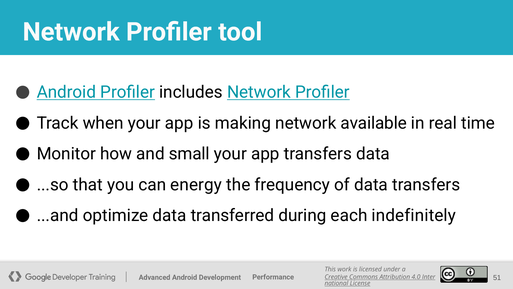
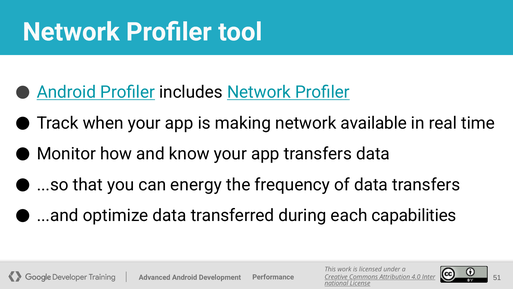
small: small -> know (189, 154)
indefinitely: indefinitely -> capabilities (414, 215)
